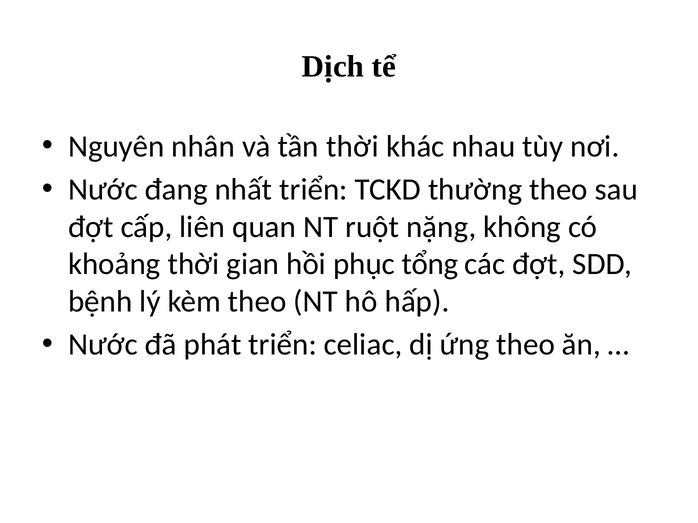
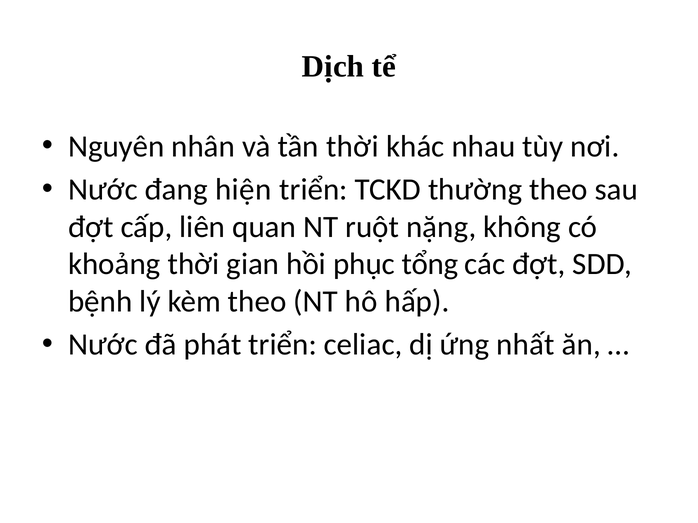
nhất: nhất -> hiện (243, 190)
ứng theo: theo -> nhất (526, 345)
